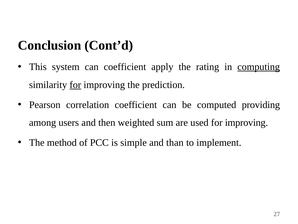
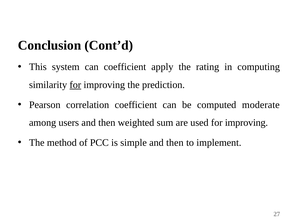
computing underline: present -> none (259, 67)
providing: providing -> moderate (261, 104)
simple and than: than -> then (175, 142)
